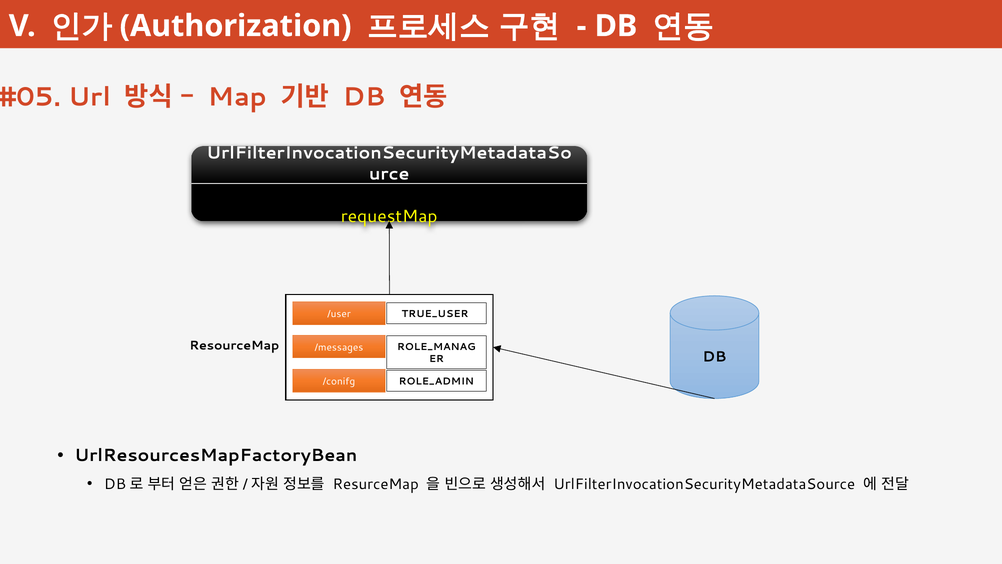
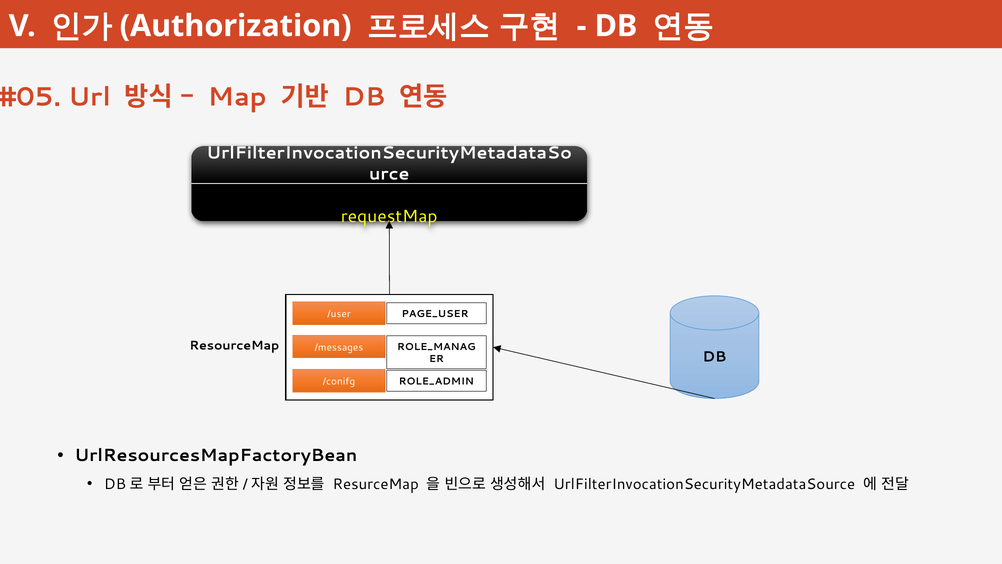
TRUE_USER: TRUE_USER -> PAGE_USER (435, 314)
